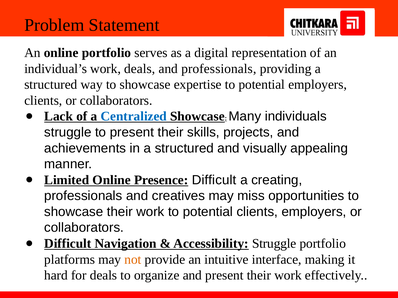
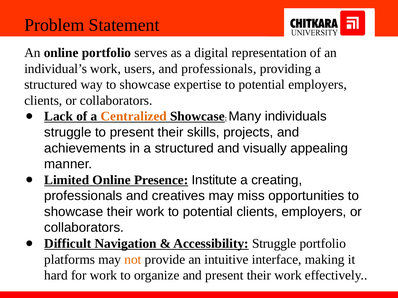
work deals: deals -> users (140, 69)
Centralized colour: blue -> orange (134, 117)
Presence Difficult: Difficult -> Institute (214, 180)
for deals: deals -> work (103, 276)
